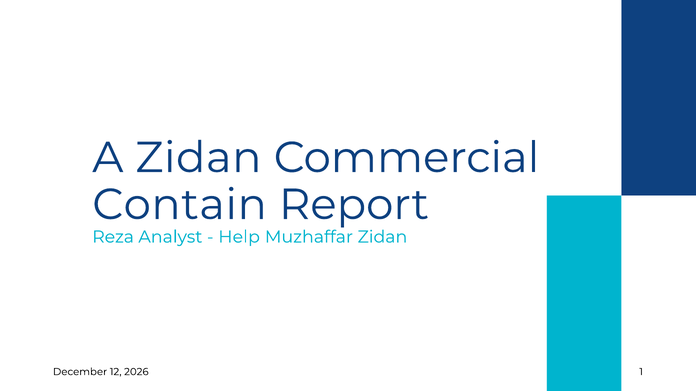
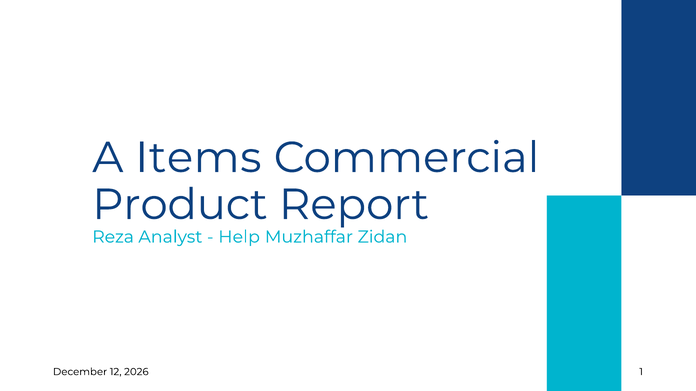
A Zidan: Zidan -> Items (198, 158)
Contain: Contain -> Product (180, 205)
